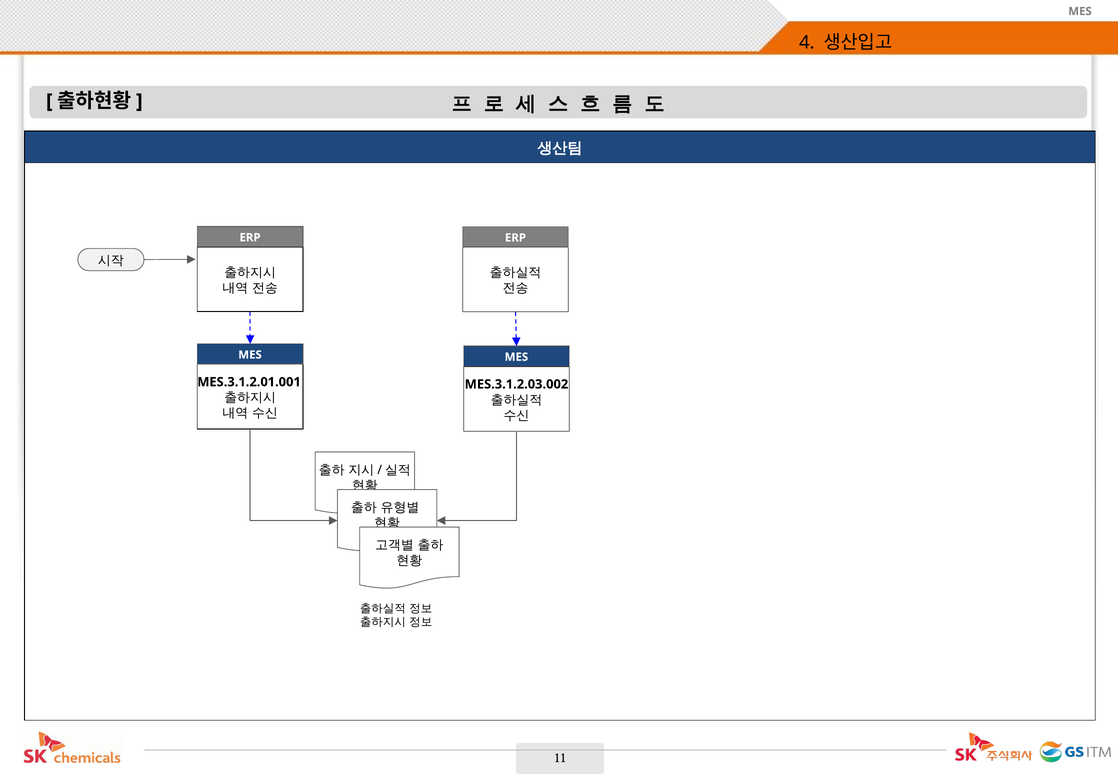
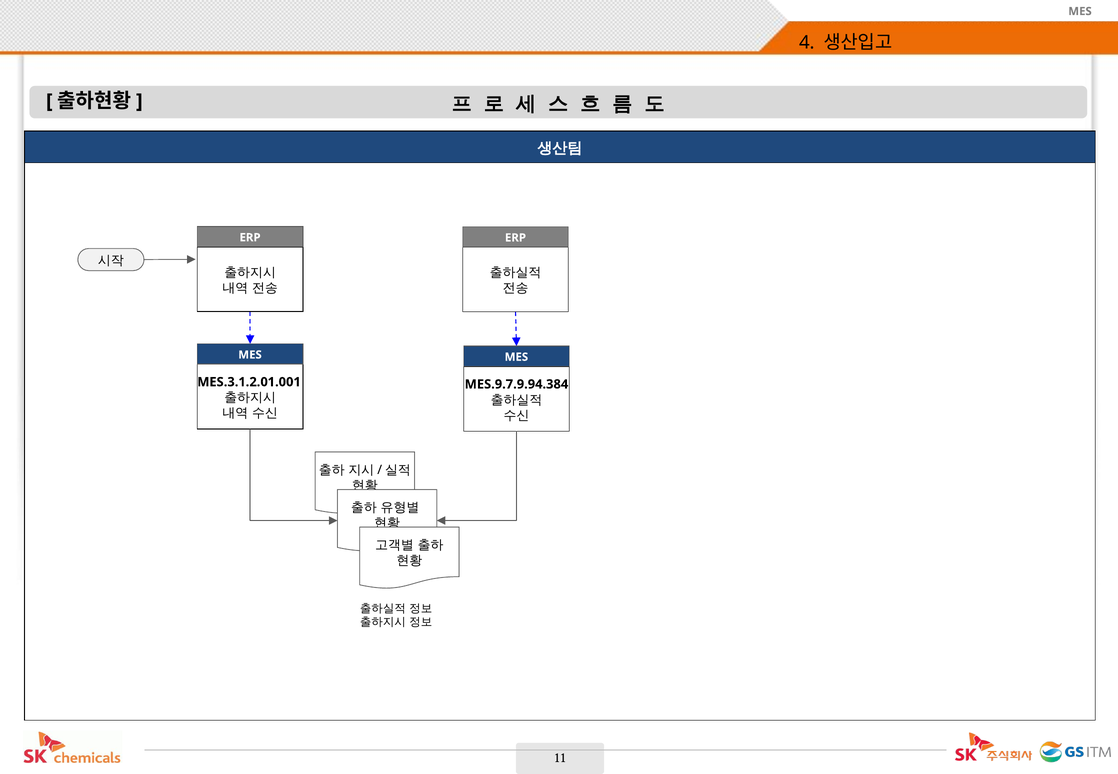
MES.3.1.2.03.002: MES.3.1.2.03.002 -> MES.9.7.9.94.384 (516, 384)
